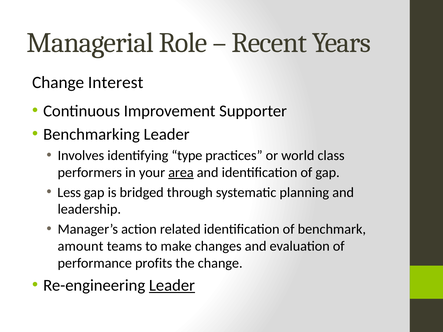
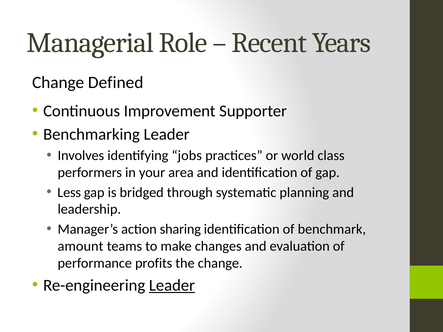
Interest: Interest -> Defined (116, 82)
type: type -> jobs (187, 156)
area underline: present -> none (181, 173)
related: related -> sharing (180, 229)
